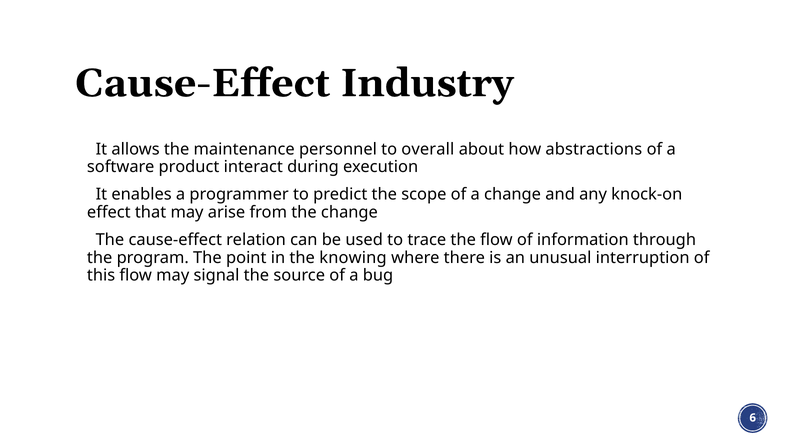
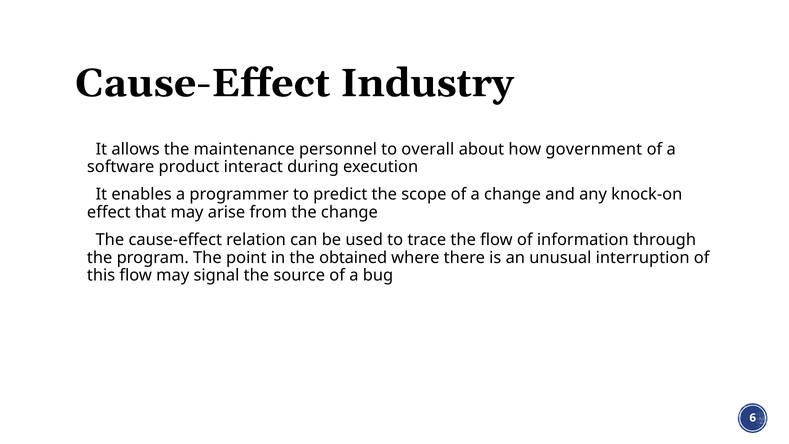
abstractions: abstractions -> government (594, 149)
knowing: knowing -> obtained (353, 258)
